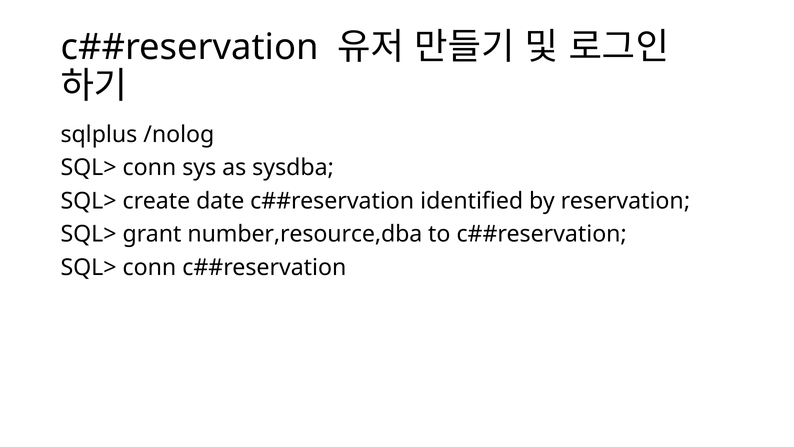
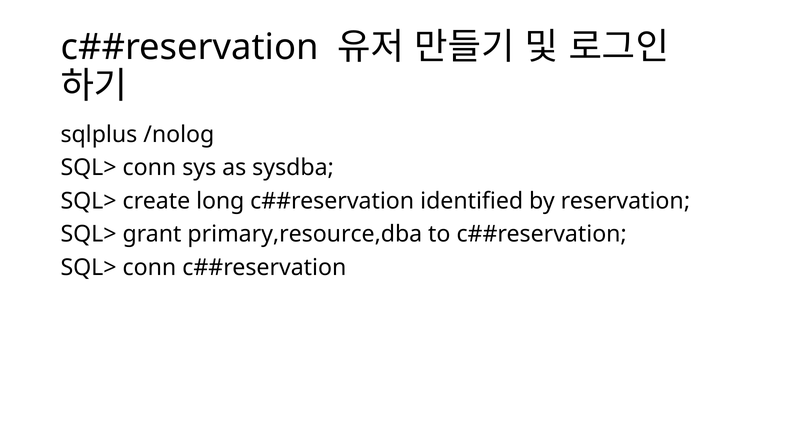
date: date -> long (220, 201)
number,resource,dba: number,resource,dba -> primary,resource,dba (305, 234)
